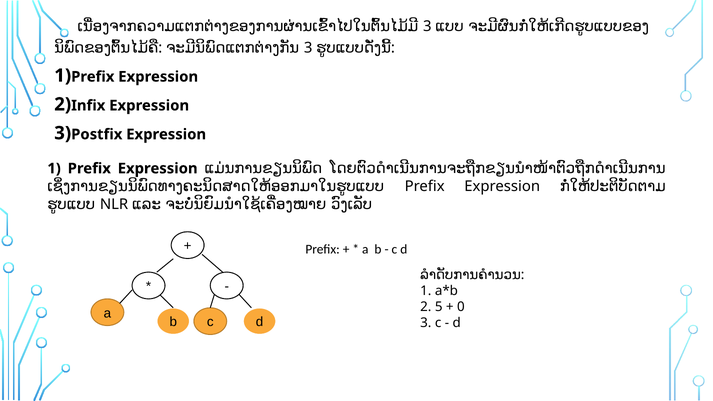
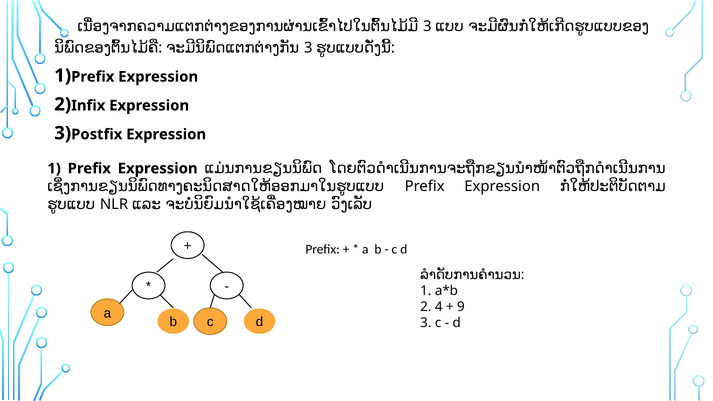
5: 5 -> 4 (439, 307)
0: 0 -> 9 (461, 307)
